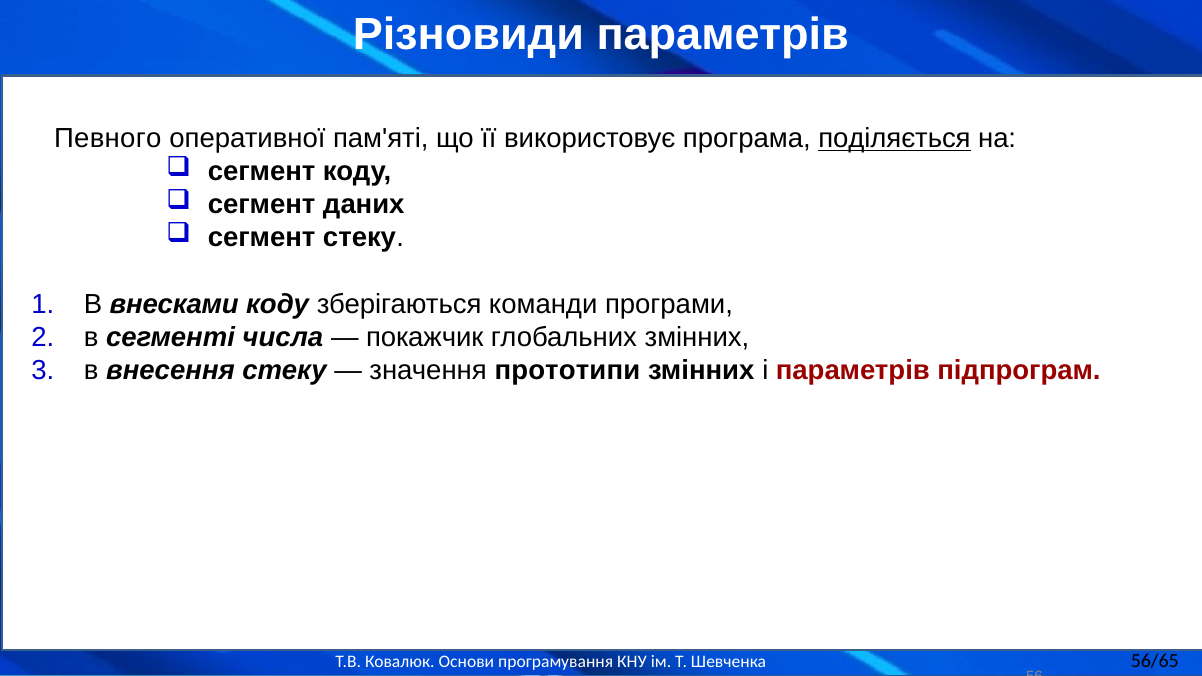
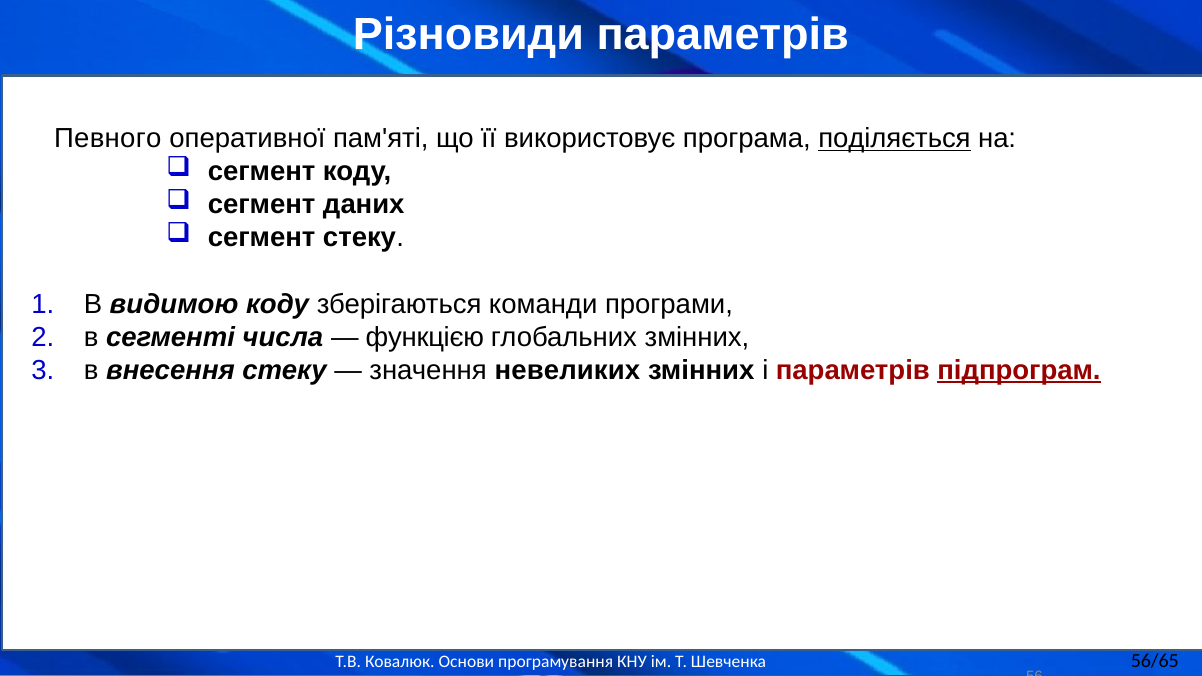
внесками: внесками -> видимою (174, 304)
покажчик: покажчик -> функцією (425, 337)
прототипи: прототипи -> невеликих (567, 370)
підпрограм underline: none -> present (1019, 370)
